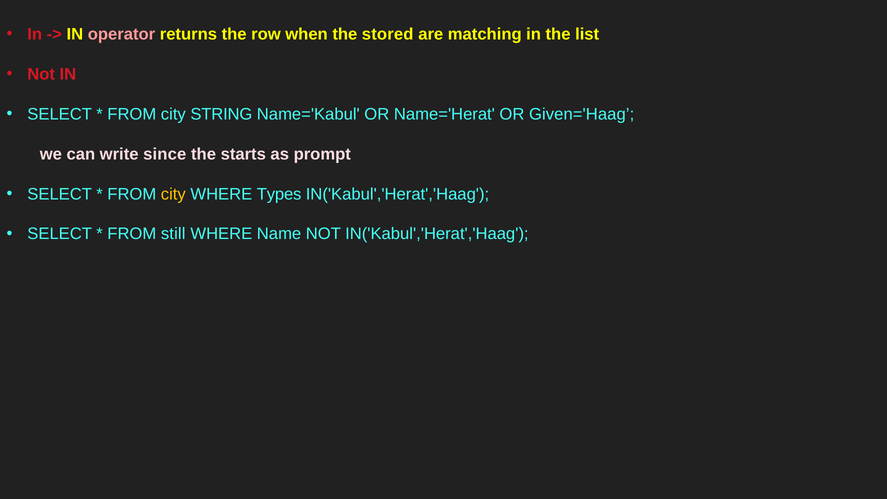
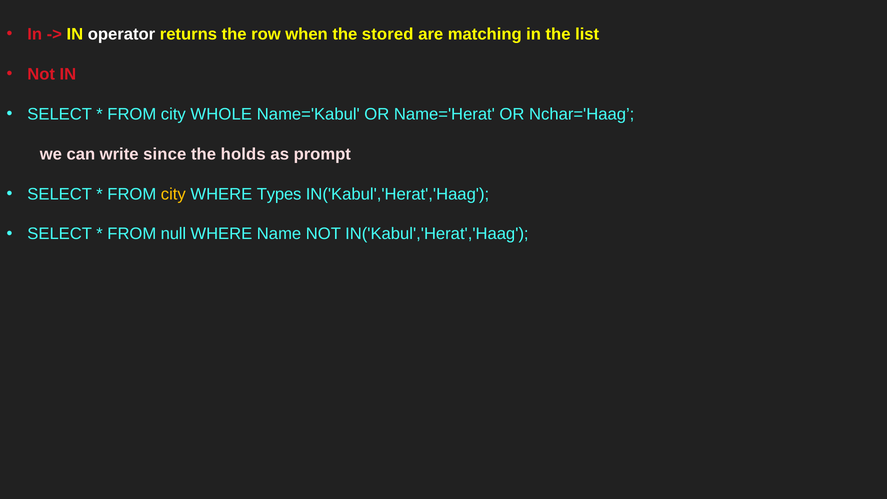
operator colour: pink -> white (121, 34)
STRING: STRING -> WHOLE (221, 114)
Given='Haag: Given='Haag -> Nchar='Haag (582, 114)
starts: starts -> holds (243, 154)
still: still -> null (173, 234)
